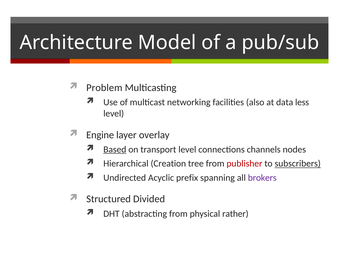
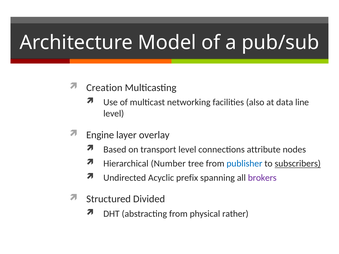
Problem: Problem -> Creation (104, 88)
less: less -> line (302, 102)
Based underline: present -> none (115, 150)
channels: channels -> attribute (264, 150)
Creation: Creation -> Number (168, 164)
publisher colour: red -> blue (244, 164)
